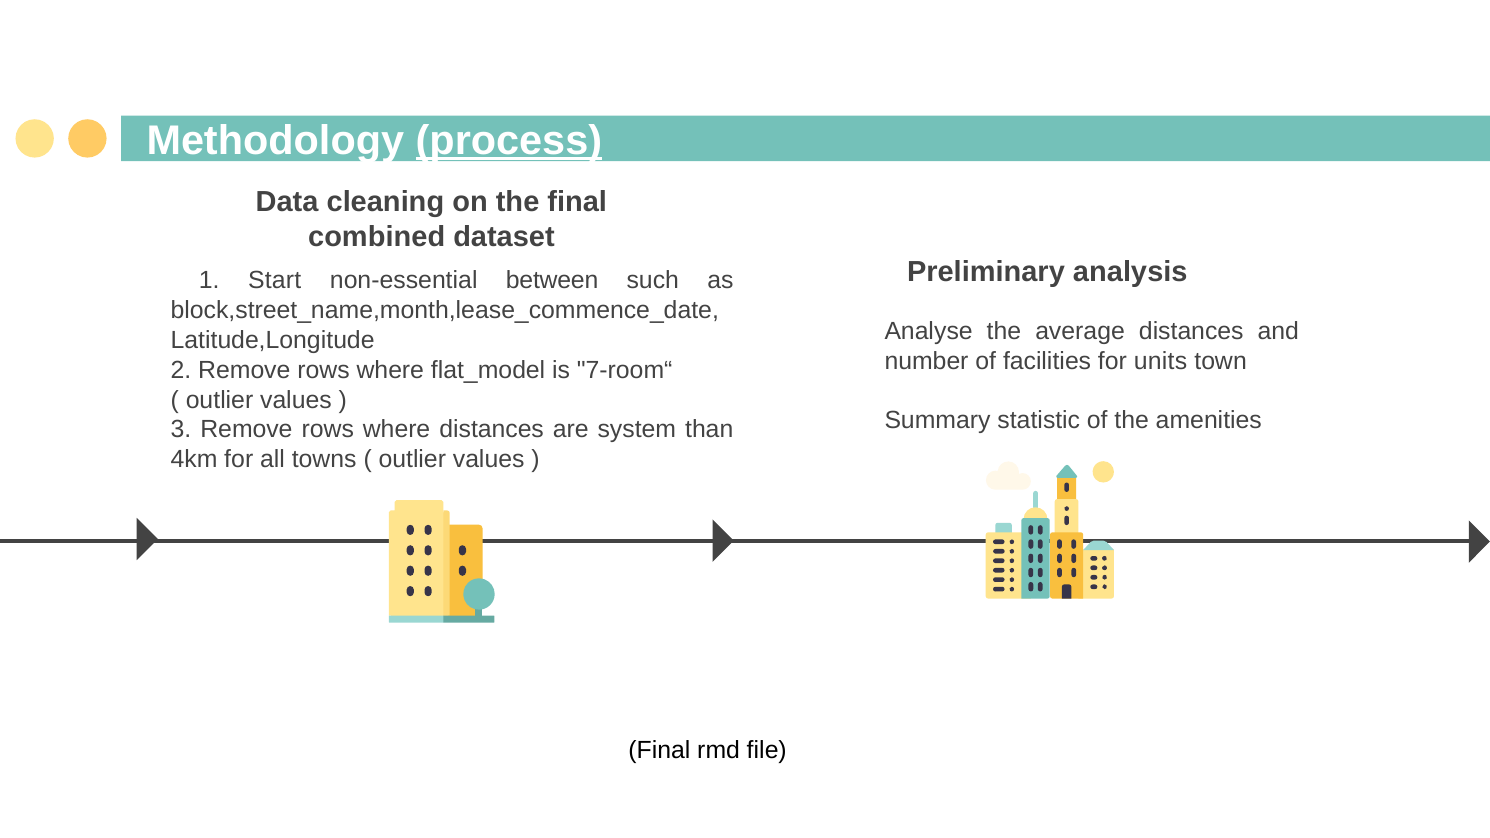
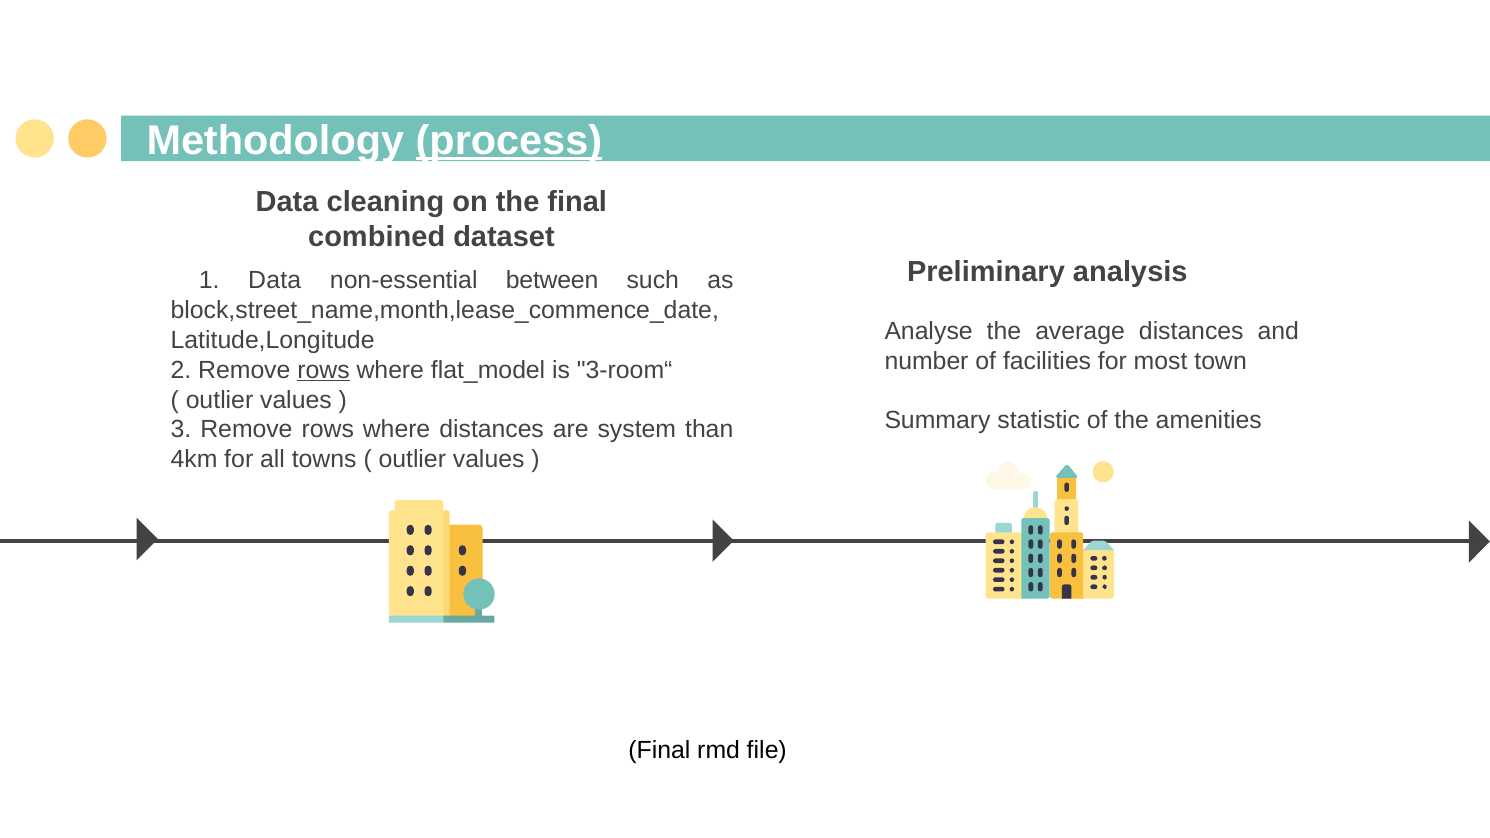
1 Start: Start -> Data (275, 281)
units: units -> most (1161, 361)
rows underline: none -> present (324, 370)
7-room“: 7-room“ -> 3-room“ (625, 370)
